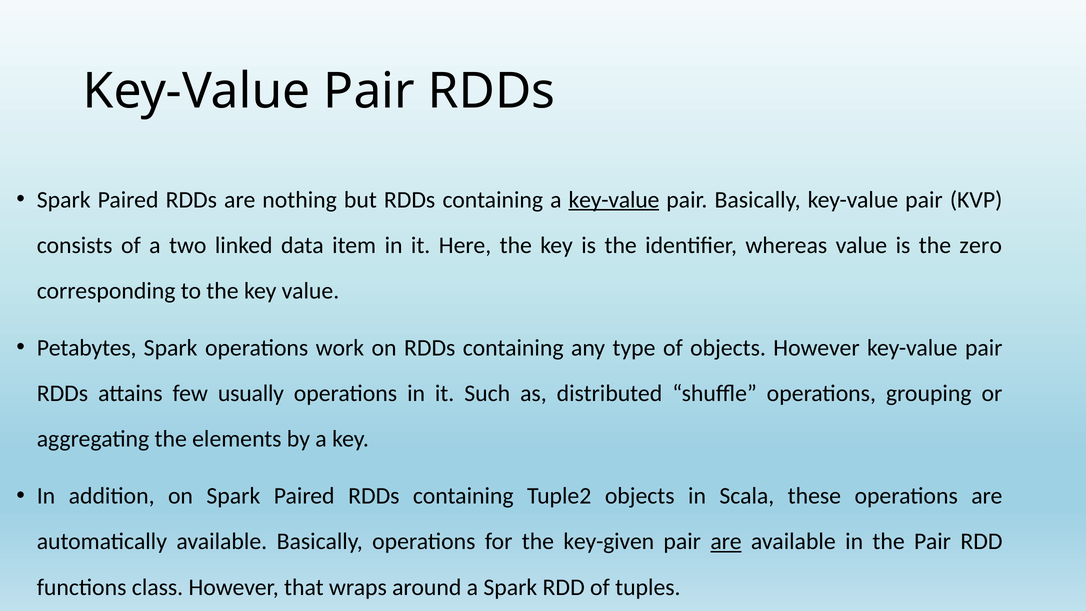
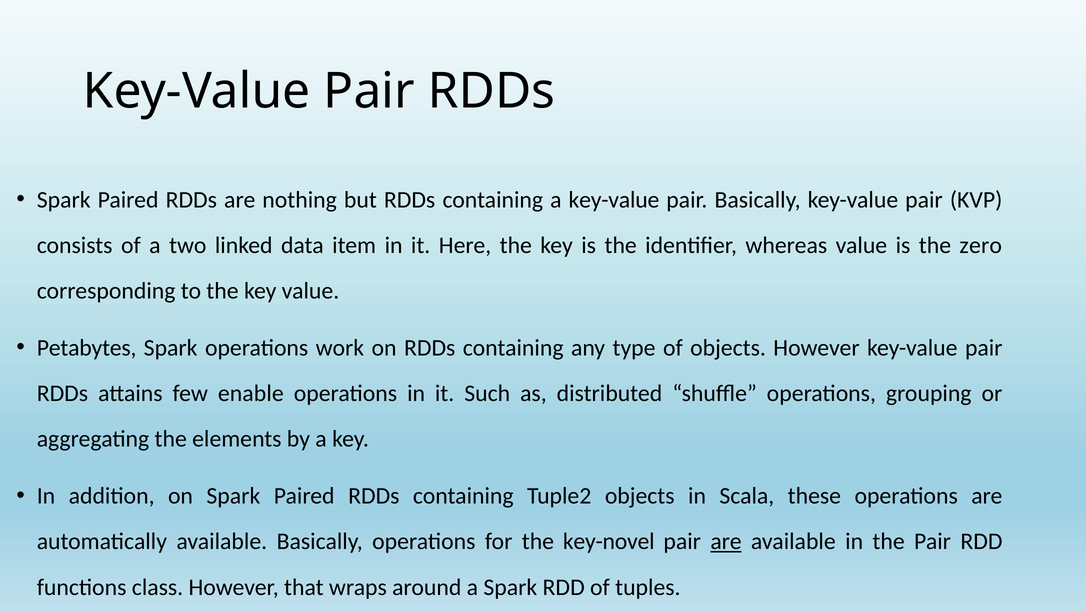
key-value underline: present -> none (614, 200)
usually: usually -> enable (251, 393)
key-given: key-given -> key-novel (609, 542)
